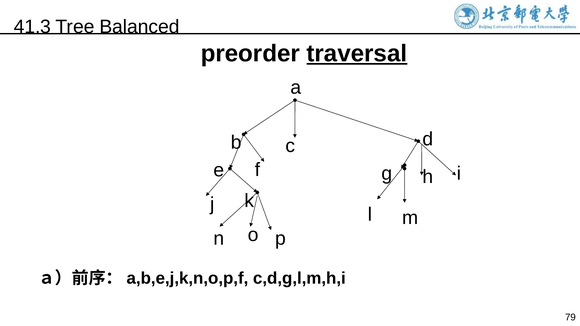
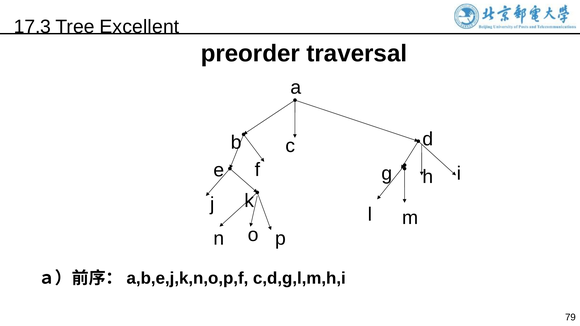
41.3: 41.3 -> 17.3 (32, 27)
Balanced: Balanced -> Excellent (139, 27)
traversal underline: present -> none (357, 54)
